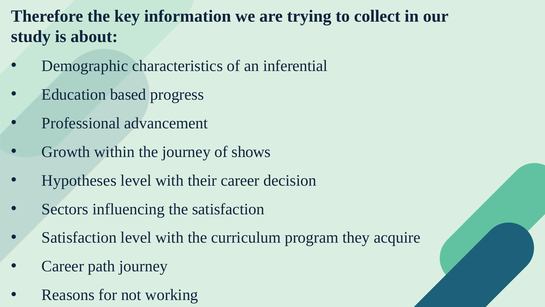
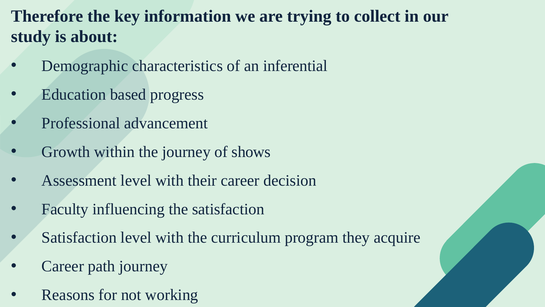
Hypotheses: Hypotheses -> Assessment (79, 180)
Sectors: Sectors -> Faculty (65, 209)
